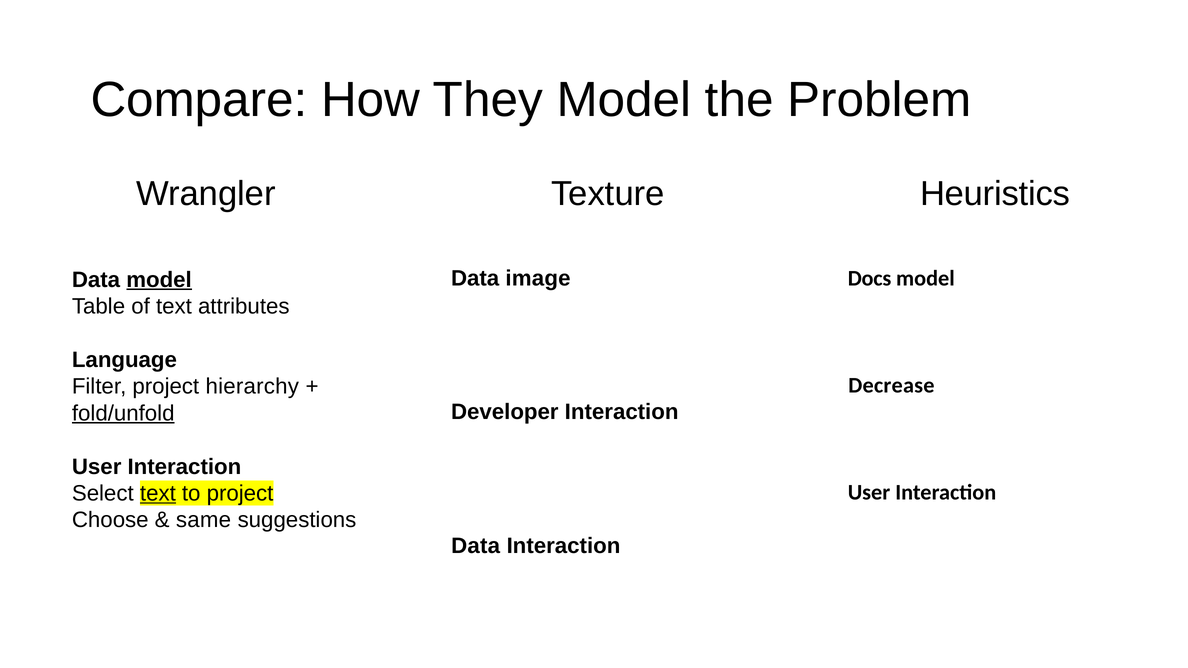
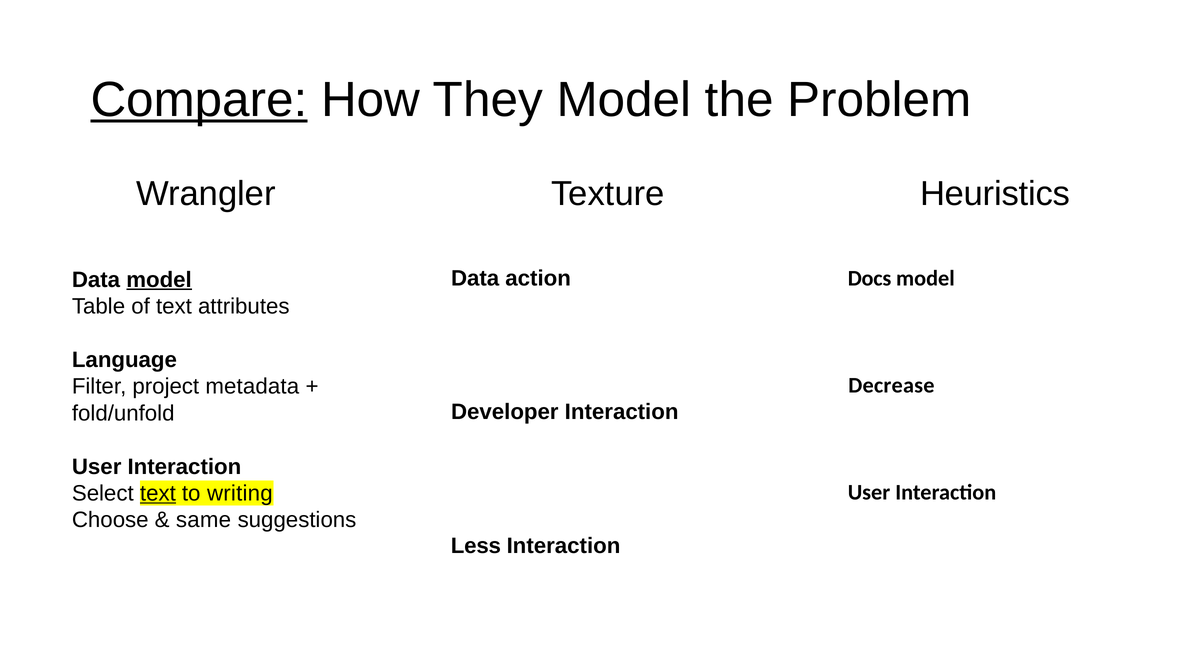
Compare underline: none -> present (199, 100)
image: image -> action (538, 279)
hierarchy: hierarchy -> metadata (252, 387)
fold/unfold underline: present -> none (123, 413)
to project: project -> writing (240, 494)
Data: Data -> Less (476, 546)
